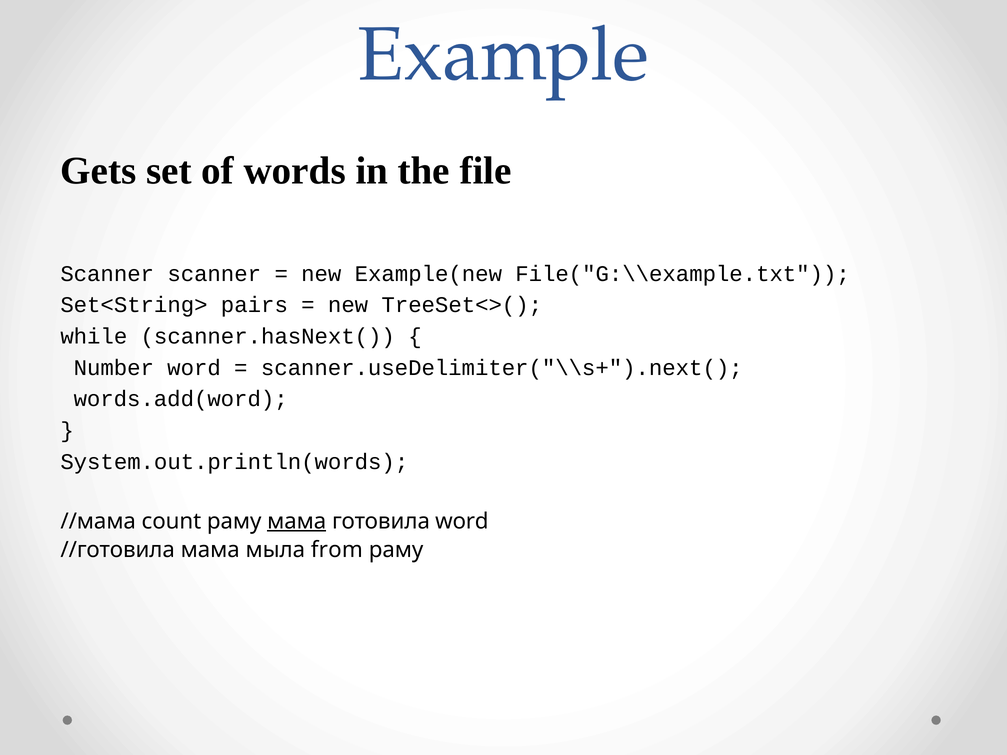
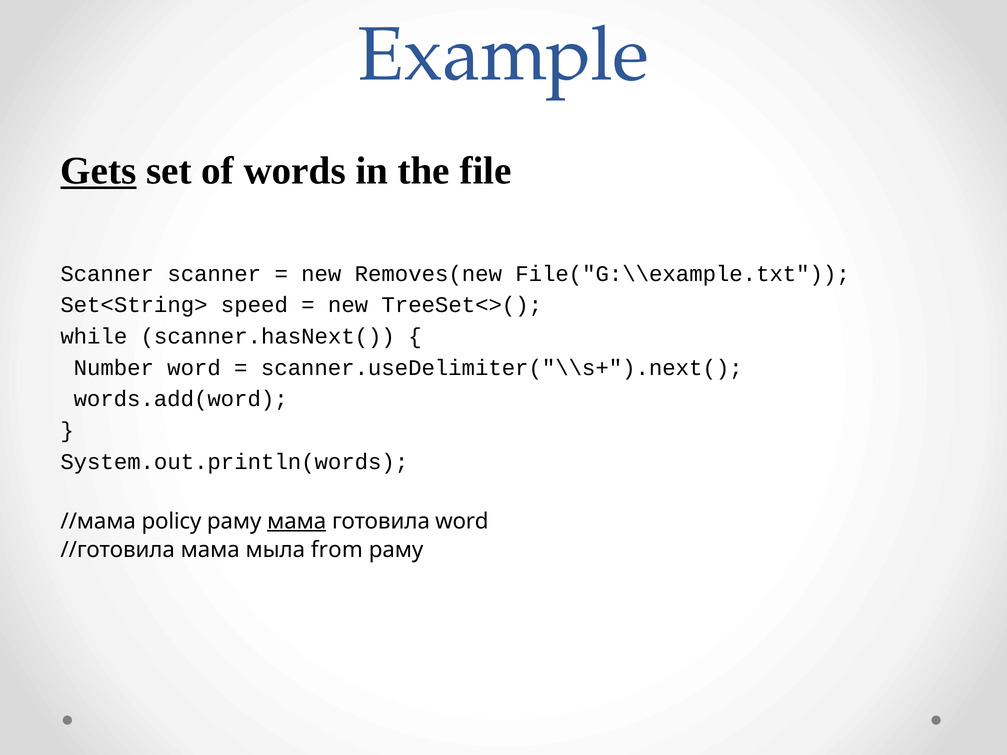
Gets underline: none -> present (98, 171)
Example(new: Example(new -> Removes(new (428, 274)
pairs: pairs -> speed (254, 305)
count: count -> policy (171, 521)
